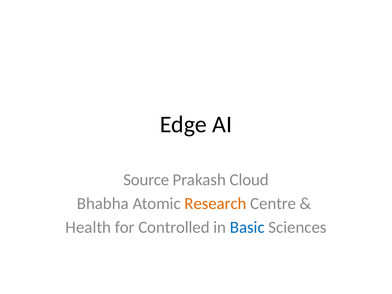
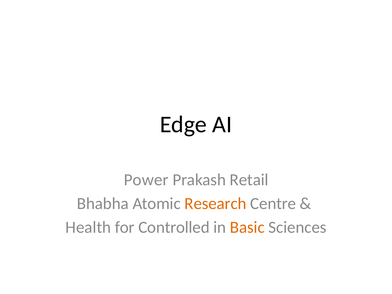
Source: Source -> Power (146, 180)
Cloud: Cloud -> Retail (249, 180)
Basic colour: blue -> orange (247, 227)
